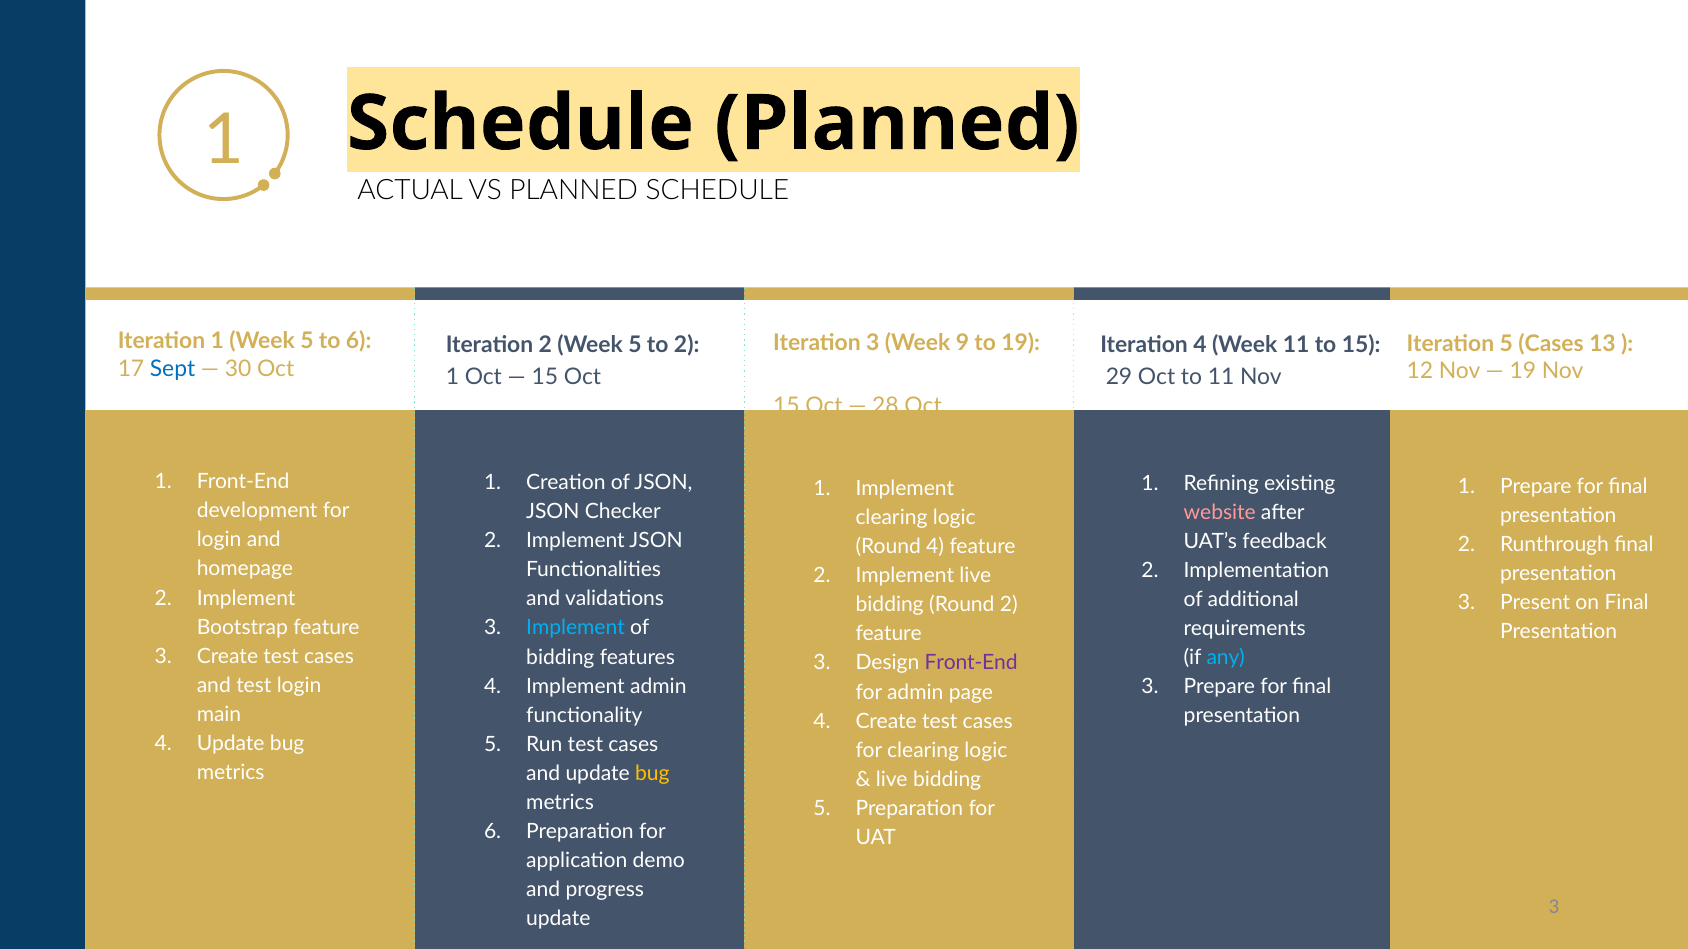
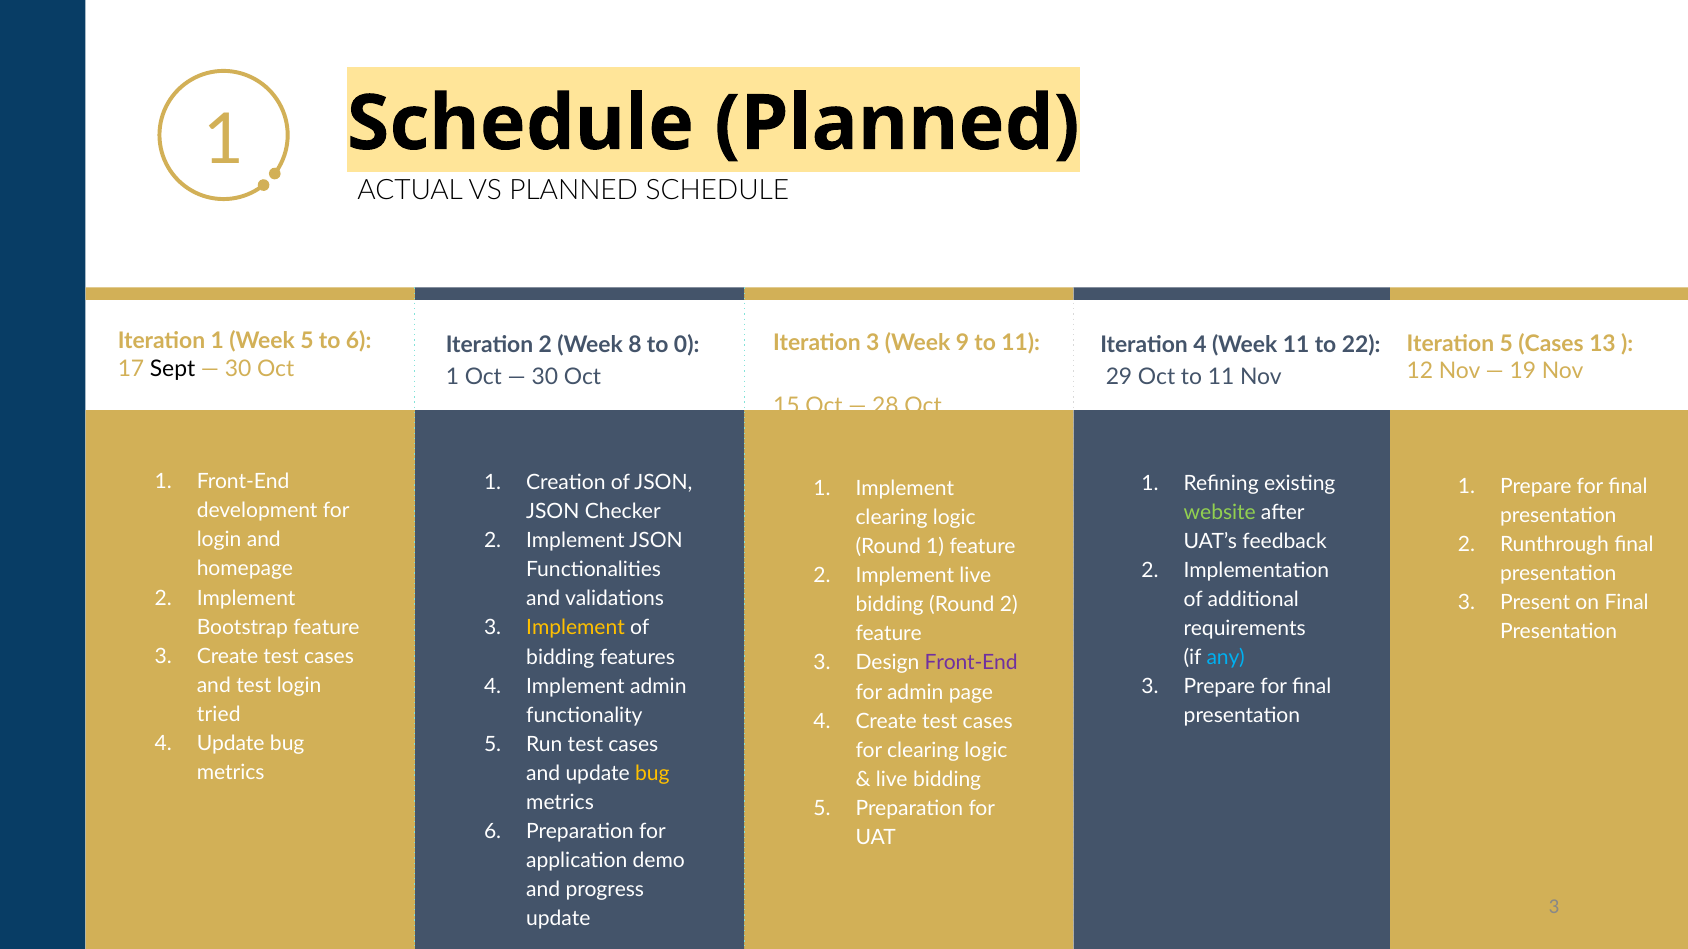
9 to 19: 19 -> 11 (1021, 343)
2 Week 5: 5 -> 8 (635, 345)
to 2: 2 -> 0 (687, 345)
to 15: 15 -> 22 (1361, 345)
Sept colour: blue -> black (173, 369)
15: 15 -> 30 (545, 377)
website colour: pink -> light green (1220, 512)
Round 4: 4 -> 1 (935, 547)
Implement colour: light blue -> yellow (576, 628)
main: main -> tried (219, 715)
